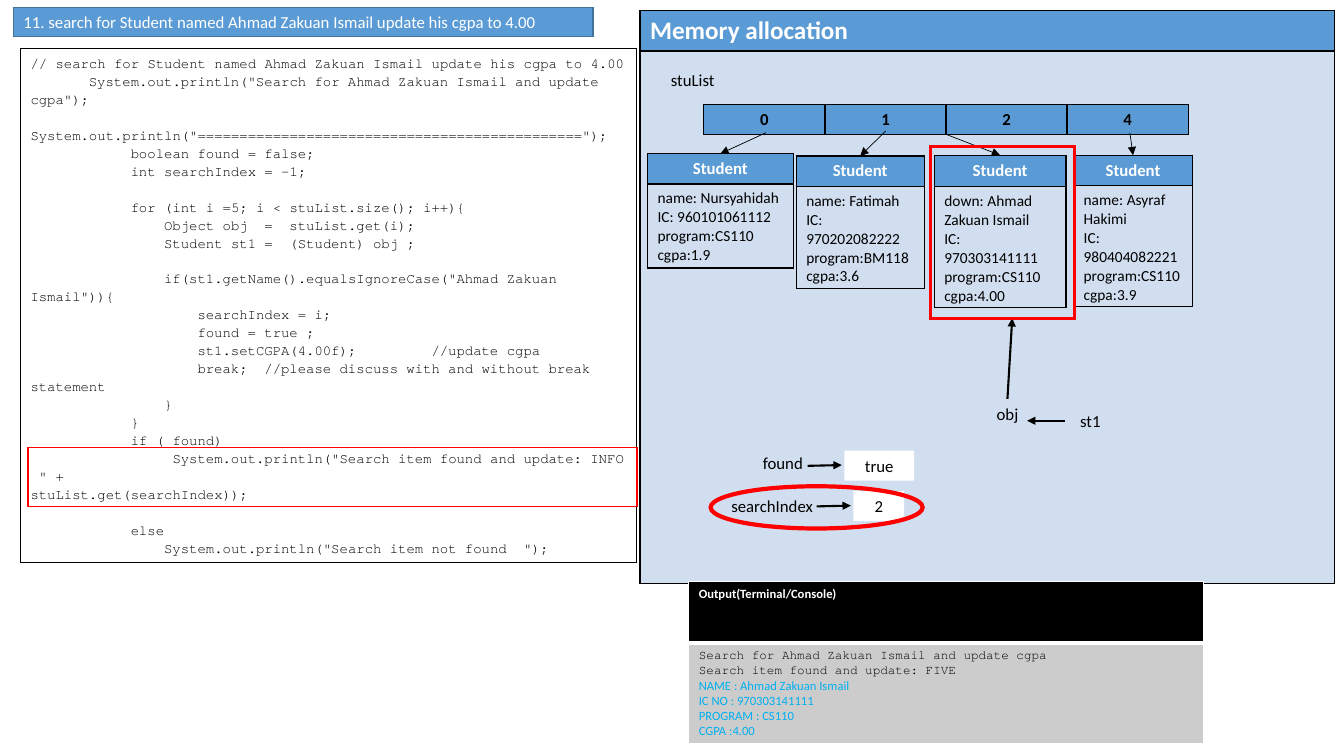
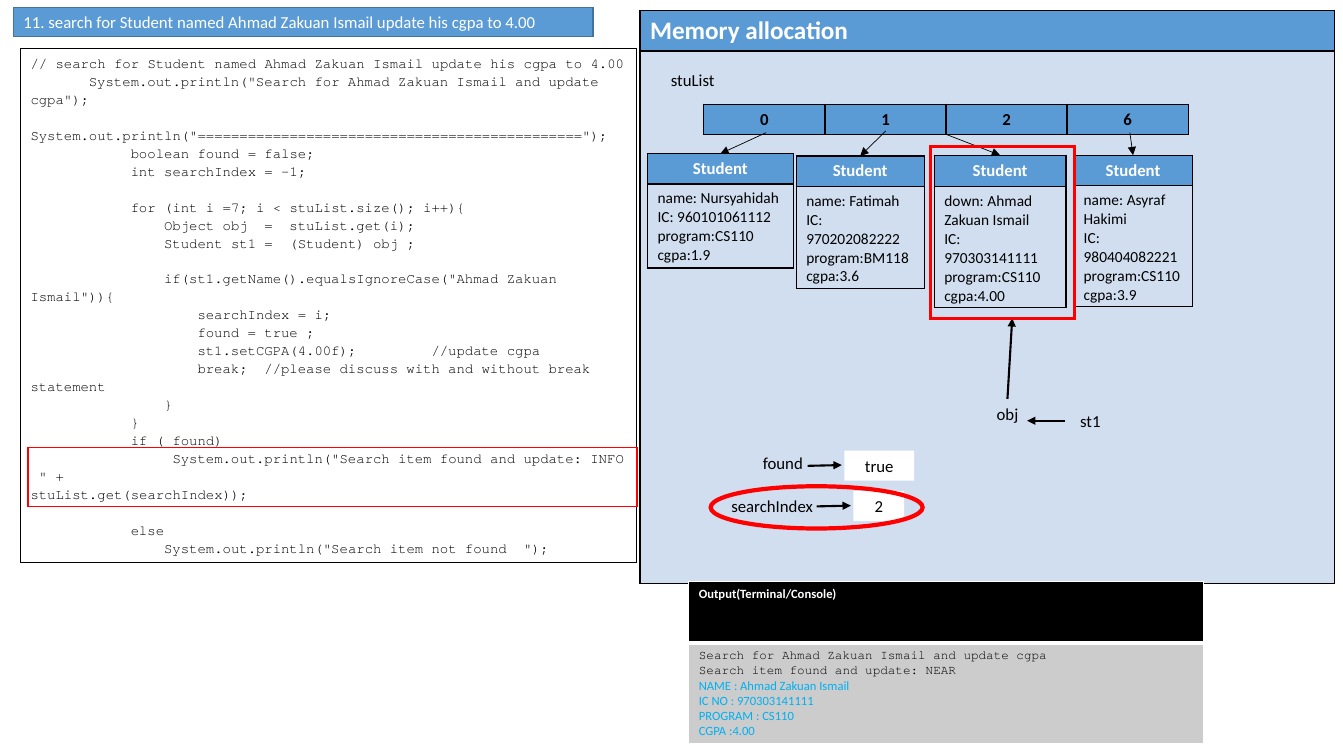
4: 4 -> 6 (1128, 120)
=5: =5 -> =7 (235, 208)
FIVE: FIVE -> NEAR (941, 671)
